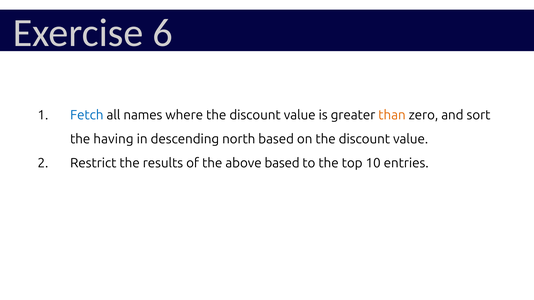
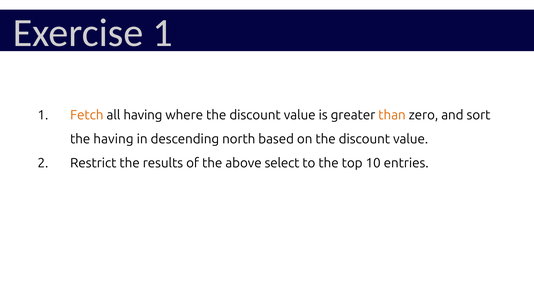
Exercise 6: 6 -> 1 (163, 33)
Fetch colour: blue -> orange (87, 115)
all names: names -> having (143, 115)
above based: based -> select (282, 163)
